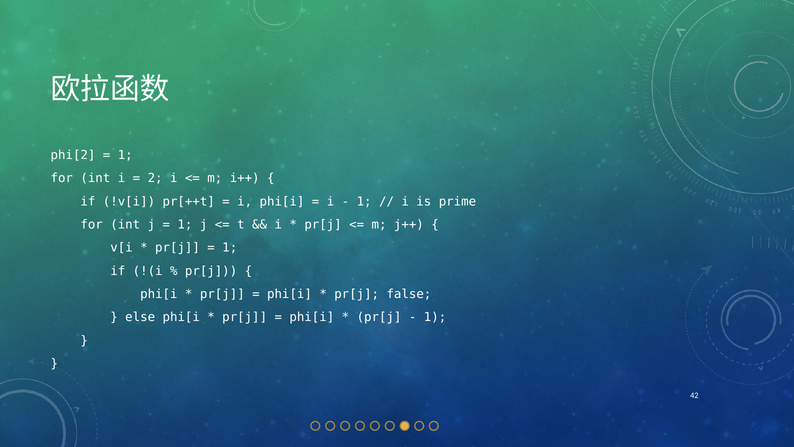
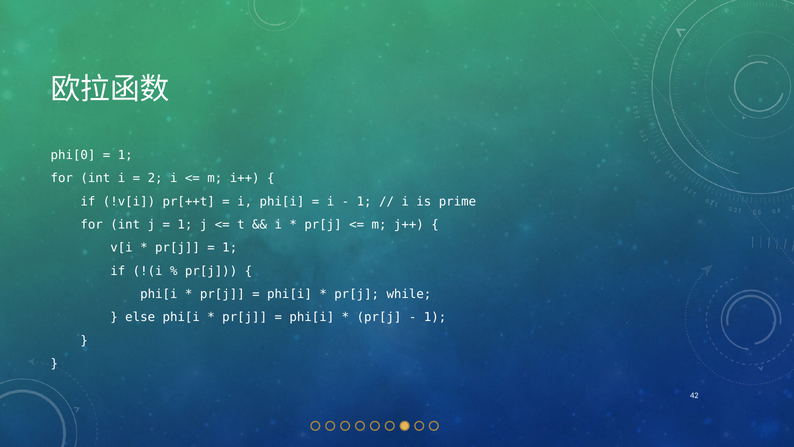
phi[2: phi[2 -> phi[0 (73, 155)
false: false -> while (409, 294)
